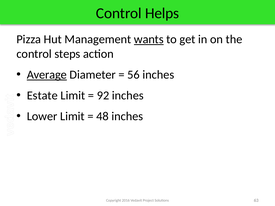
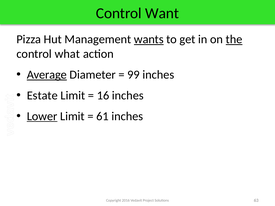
Helps: Helps -> Want (162, 13)
the underline: none -> present (234, 39)
steps: steps -> what (67, 54)
56: 56 -> 99 (134, 75)
92: 92 -> 16 (103, 96)
Lower underline: none -> present (42, 116)
48: 48 -> 61 (103, 116)
